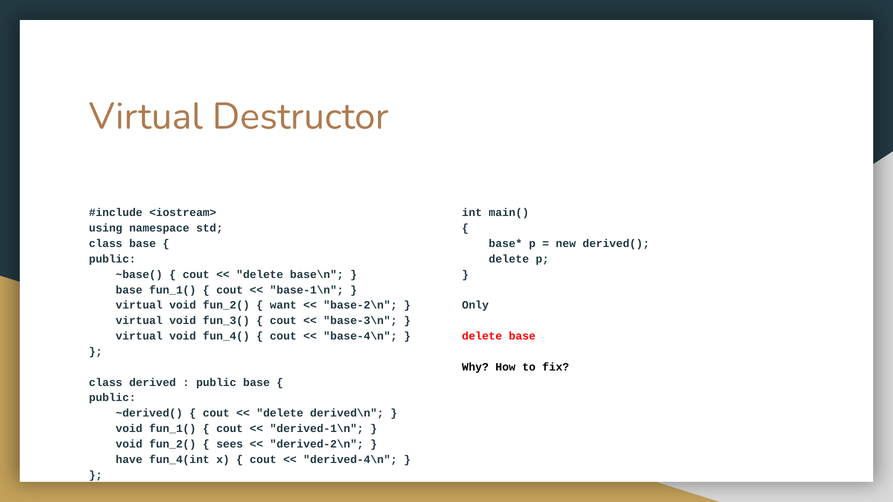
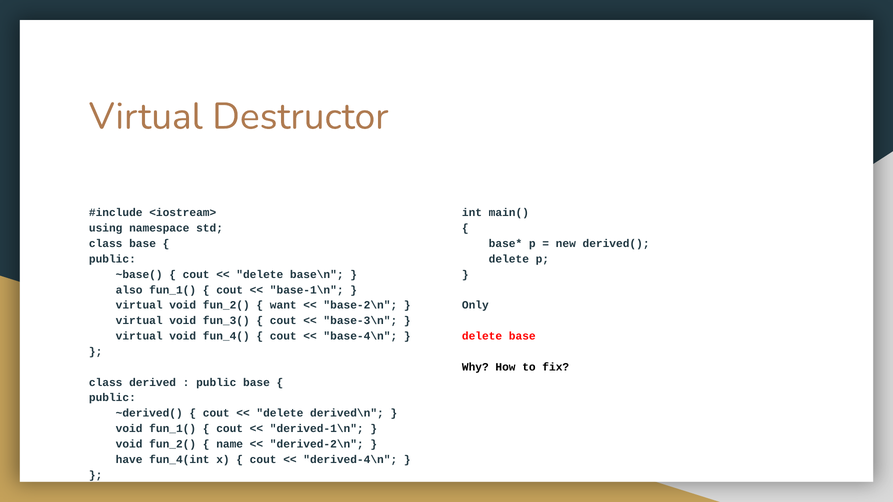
base: base -> also (129, 290)
sees: sees -> name (230, 444)
